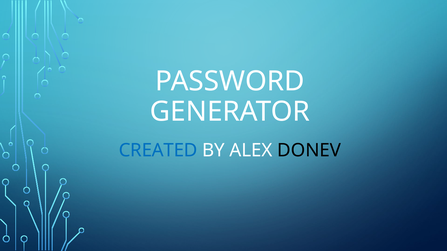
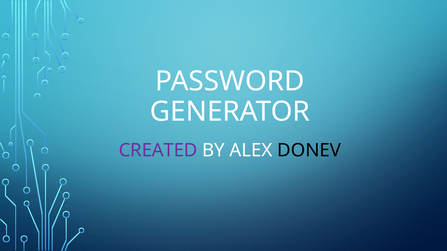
CREATED colour: blue -> purple (158, 151)
